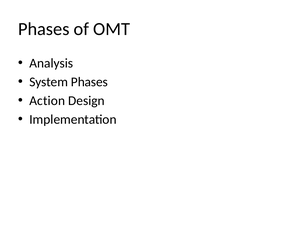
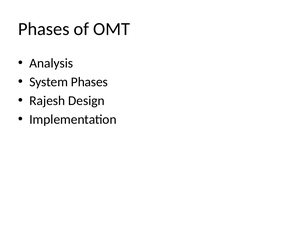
Action: Action -> Rajesh (47, 101)
